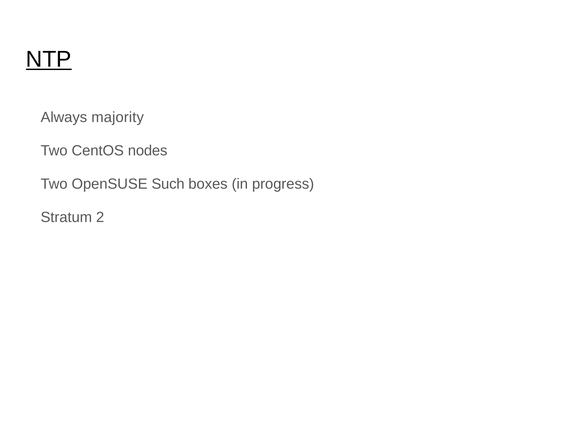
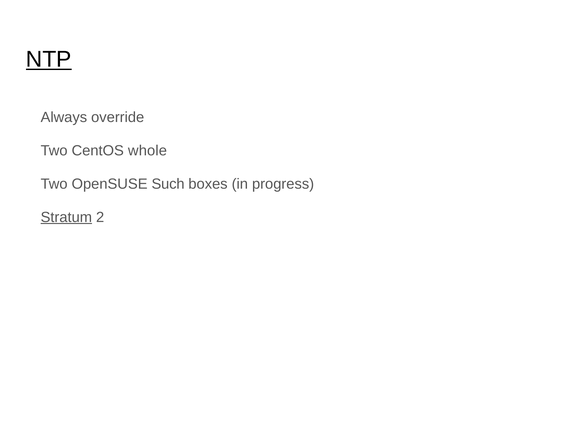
majority: majority -> override (118, 117)
nodes: nodes -> whole (147, 151)
Stratum underline: none -> present (66, 217)
